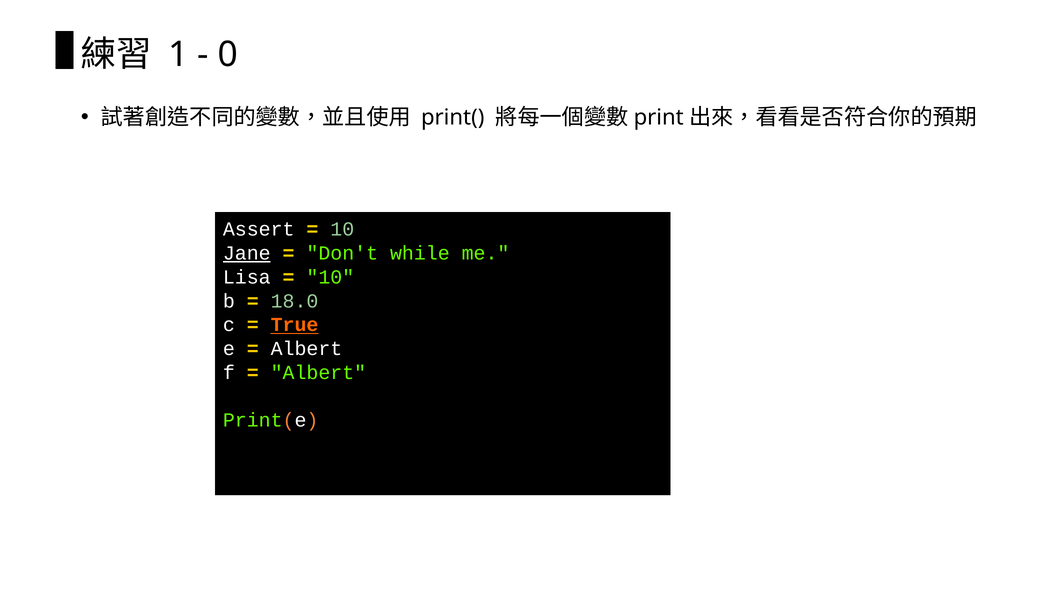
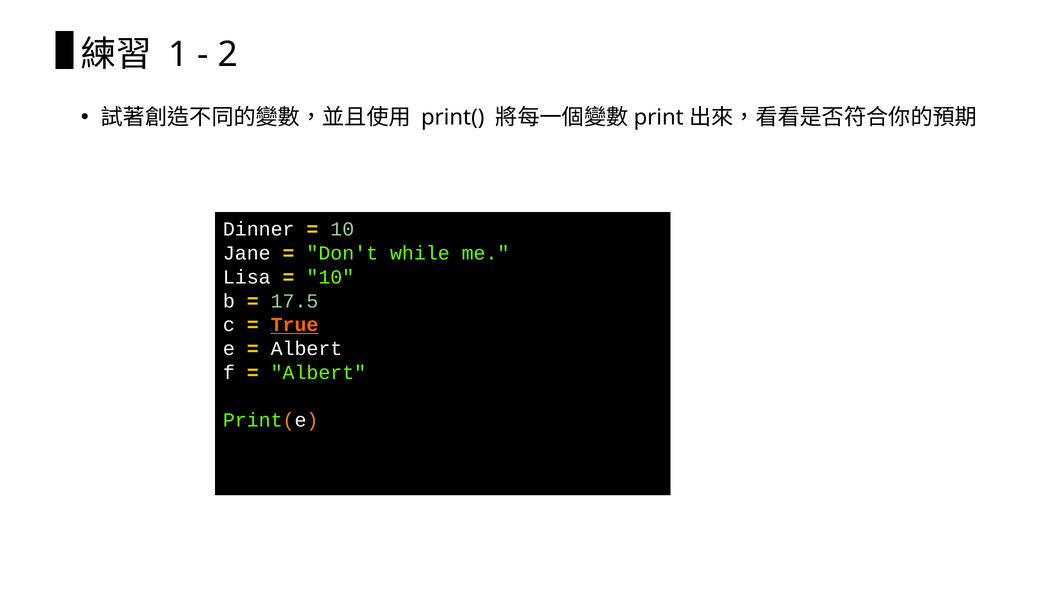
0: 0 -> 2 (228, 55)
Assert: Assert -> Dinner (259, 229)
Jane underline: present -> none (247, 253)
18.0: 18.0 -> 17.5 (295, 301)
